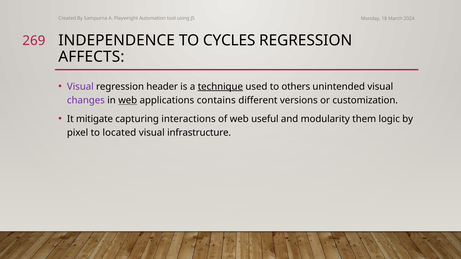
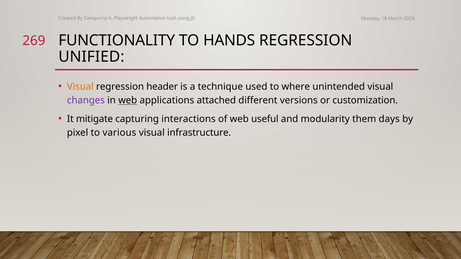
INDEPENDENCE: INDEPENDENCE -> FUNCTIONALITY (117, 40)
CYCLES: CYCLES -> HANDS (229, 40)
AFFECTS: AFFECTS -> UNIFIED (91, 57)
Visual colour: purple -> orange (80, 87)
technique underline: present -> none (220, 87)
others: others -> where (296, 87)
contains: contains -> attached (216, 101)
logic: logic -> days (389, 119)
located: located -> various (119, 133)
